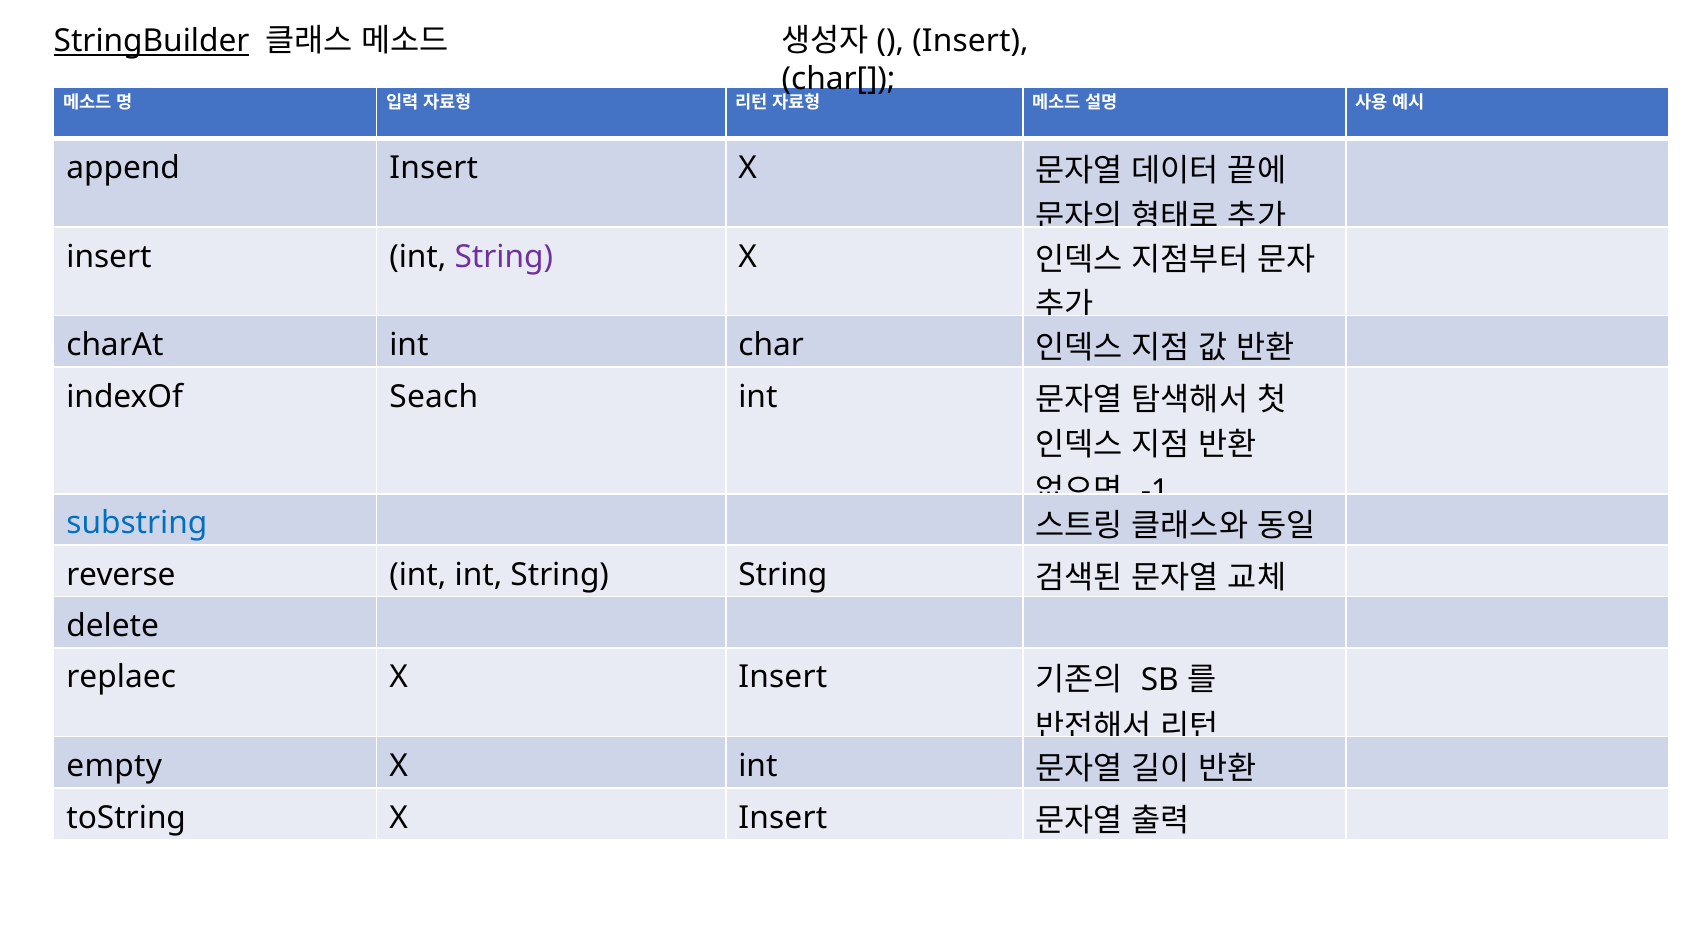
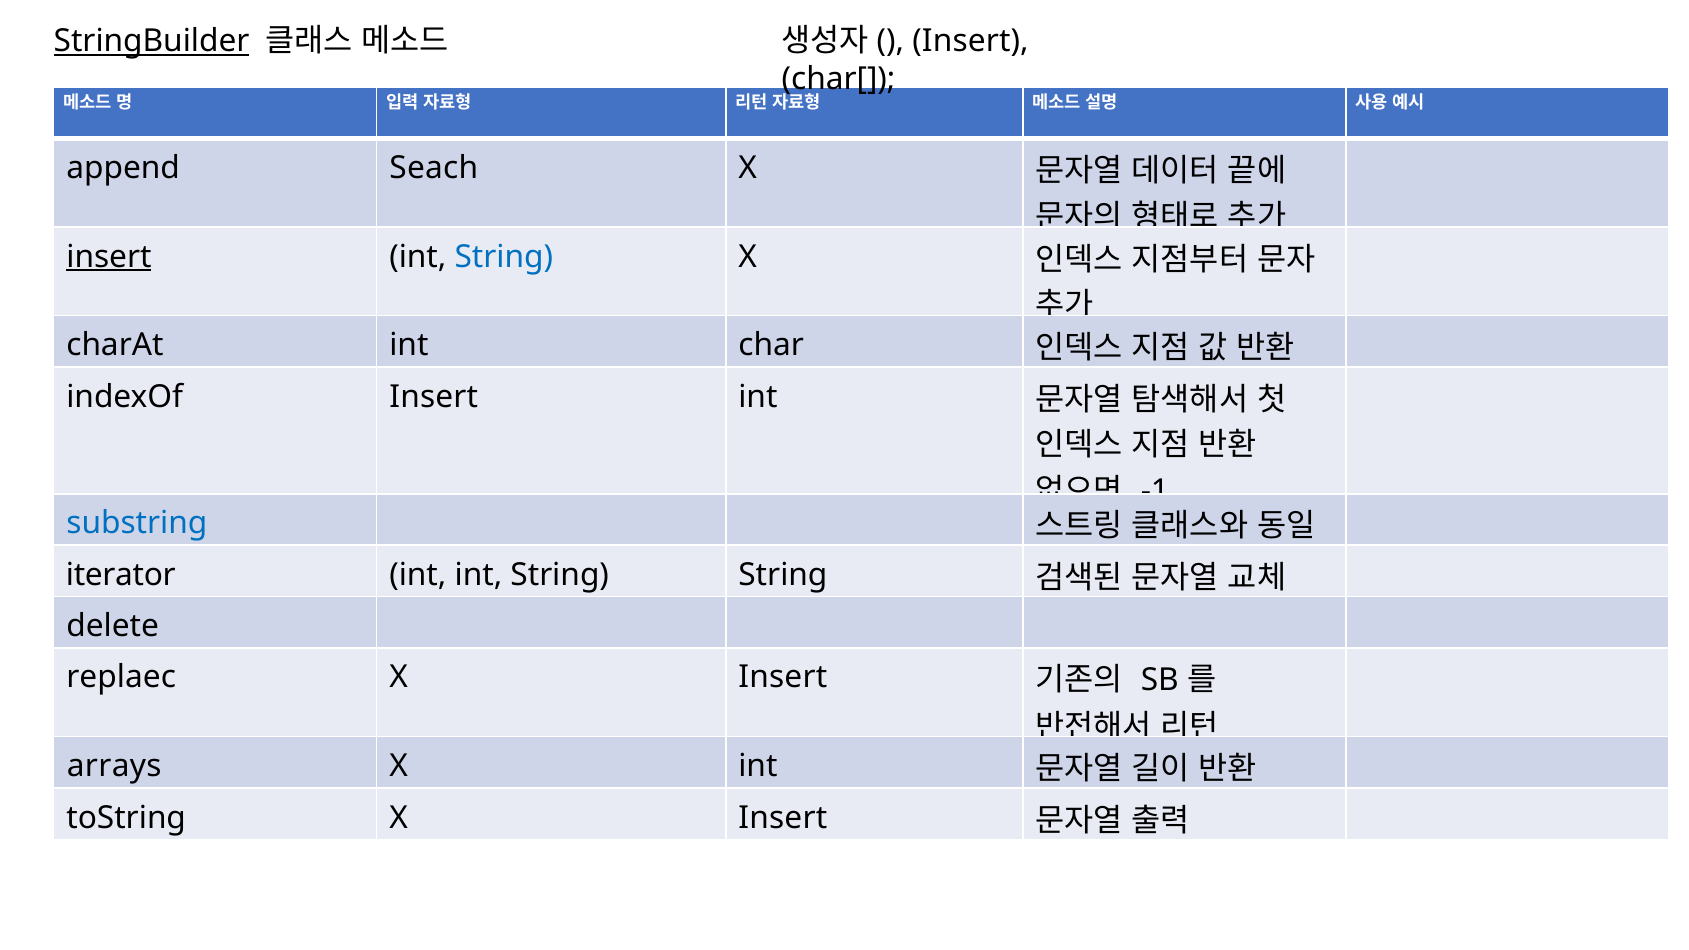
append Insert: Insert -> Seach (434, 168)
insert underline: none -> present (109, 257)
String colour: purple -> blue (504, 257)
indexOf Seach: Seach -> Insert (434, 397)
reverse: reverse -> iterator (121, 575)
empty: empty -> arrays (114, 766)
